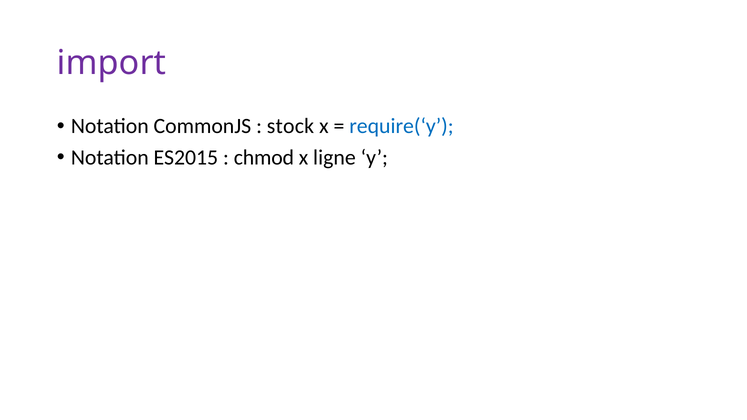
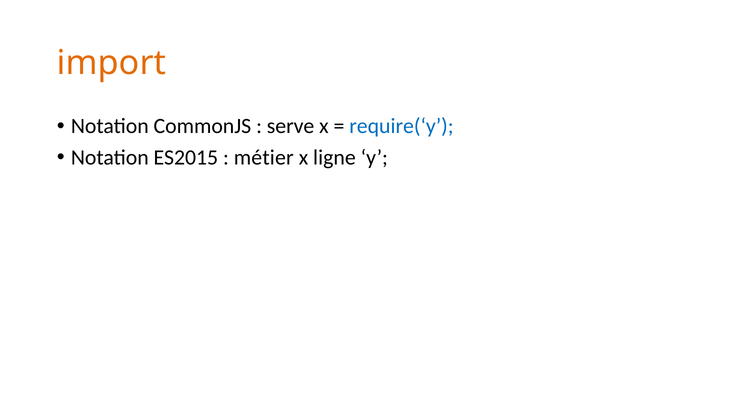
import colour: purple -> orange (111, 63)
stock: stock -> serve (291, 126)
chmod: chmod -> métier (264, 158)
